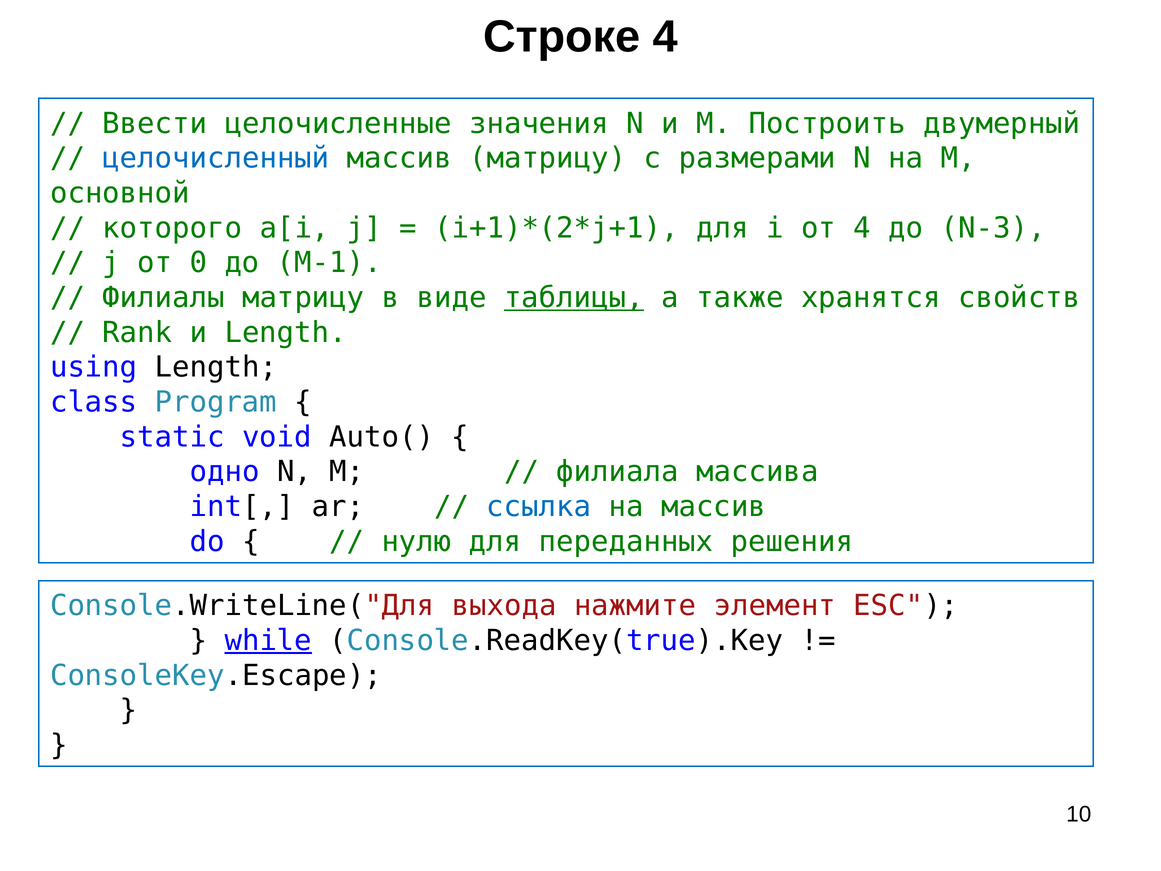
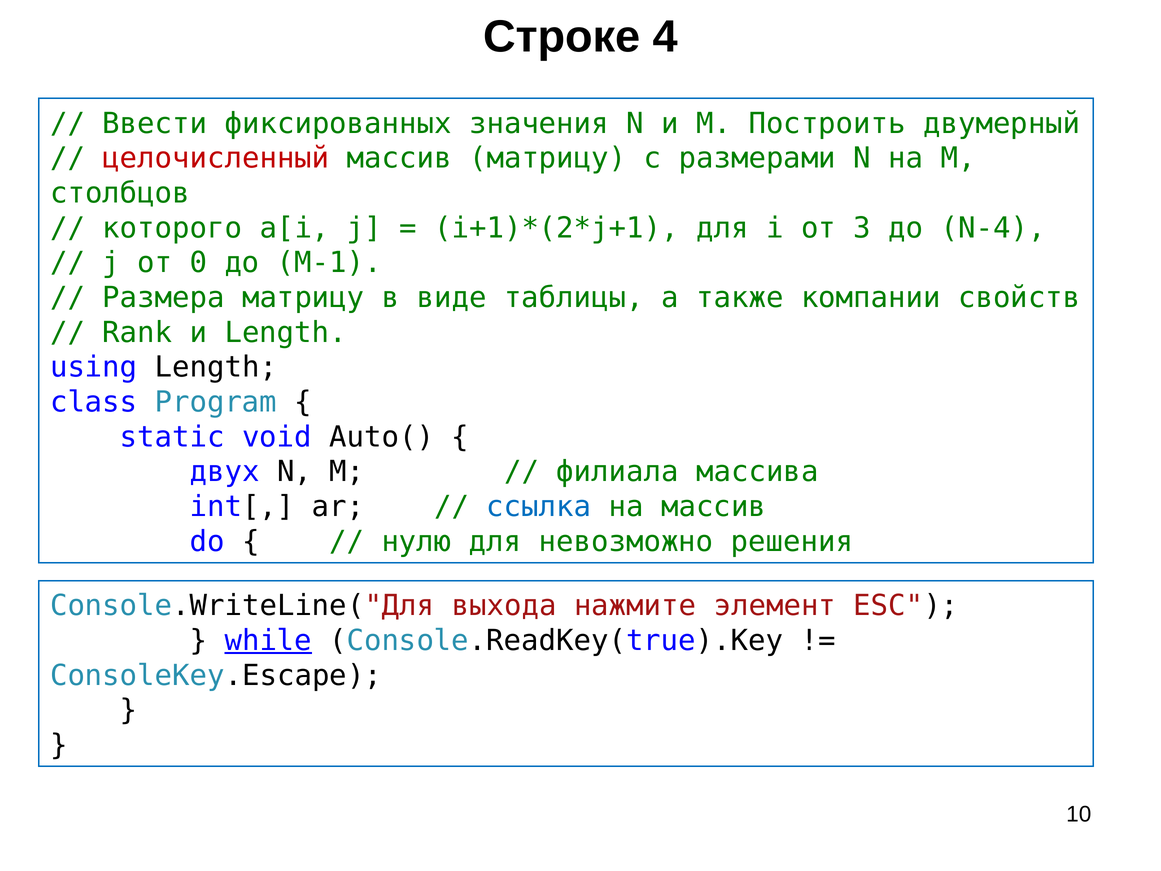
целочисленные: целочисленные -> фиксированных (338, 123)
целочисленный colour: blue -> red (216, 158)
основной: основной -> столбцов (120, 193)
от 4: 4 -> 3 (862, 228)
N-3: N-3 -> N-4 (993, 228)
Филиалы: Филиалы -> Размера (163, 298)
таблицы underline: present -> none (574, 298)
хранятся: хранятся -> компании (871, 298)
одно: одно -> двух (225, 472)
переданных: переданных -> невозможно (626, 541)
